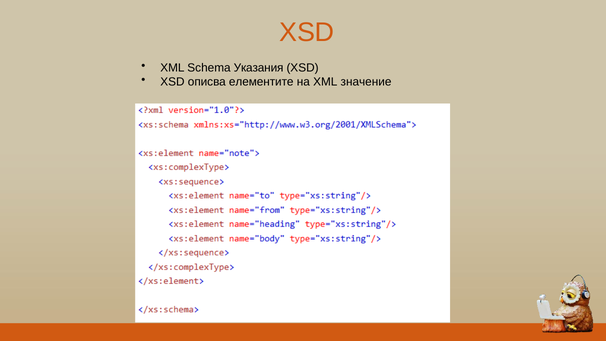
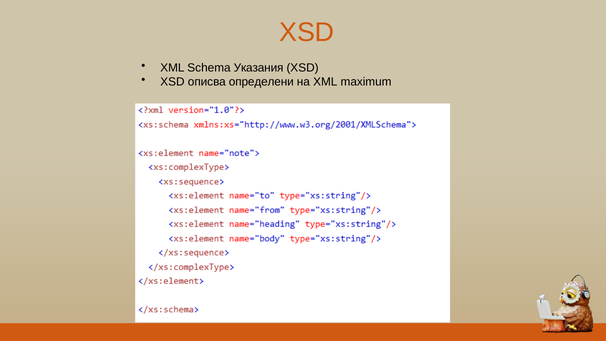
елементите: елементите -> определени (261, 82)
значение: значение -> maximum (366, 82)
